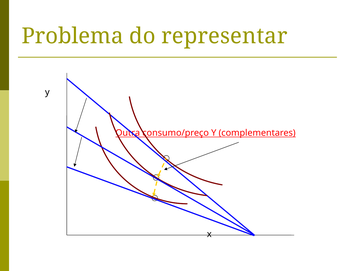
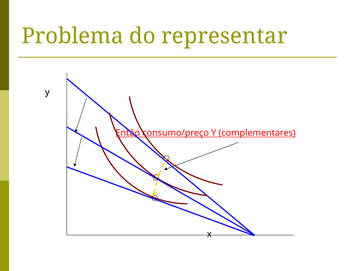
Outra: Outra -> Então (128, 133)
